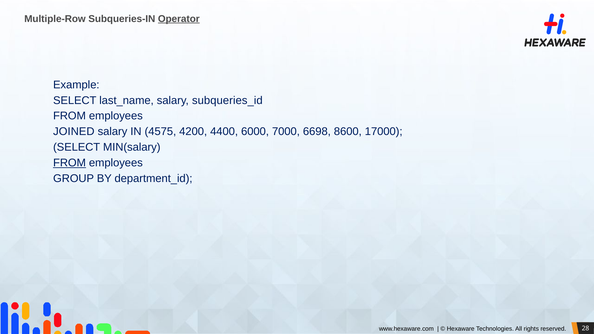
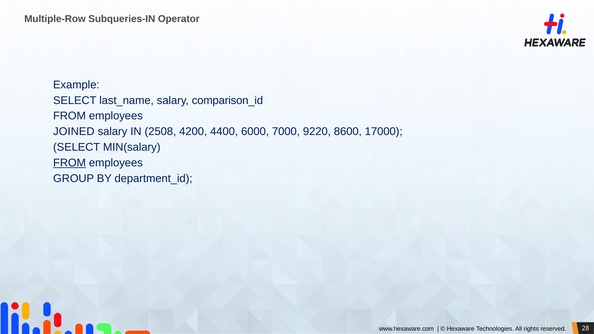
Operator underline: present -> none (179, 19)
subqueries_id: subqueries_id -> comparison_id (227, 100)
4575: 4575 -> 2508 (160, 132)
6698: 6698 -> 9220 (317, 132)
